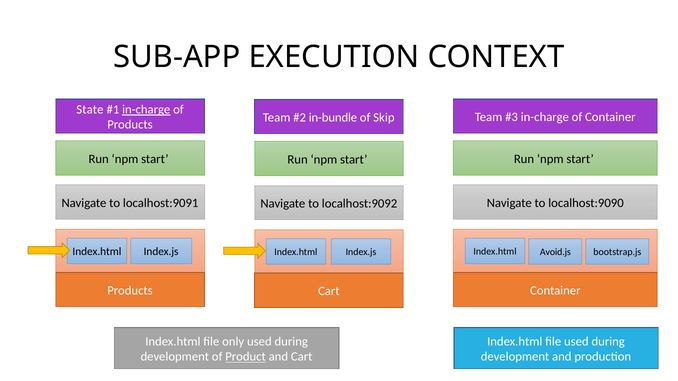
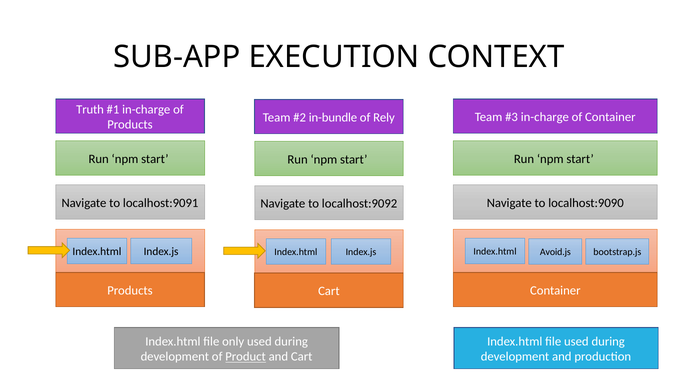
State: State -> Truth (90, 110)
in-charge underline: present -> none (146, 110)
Skip: Skip -> Rely (384, 118)
